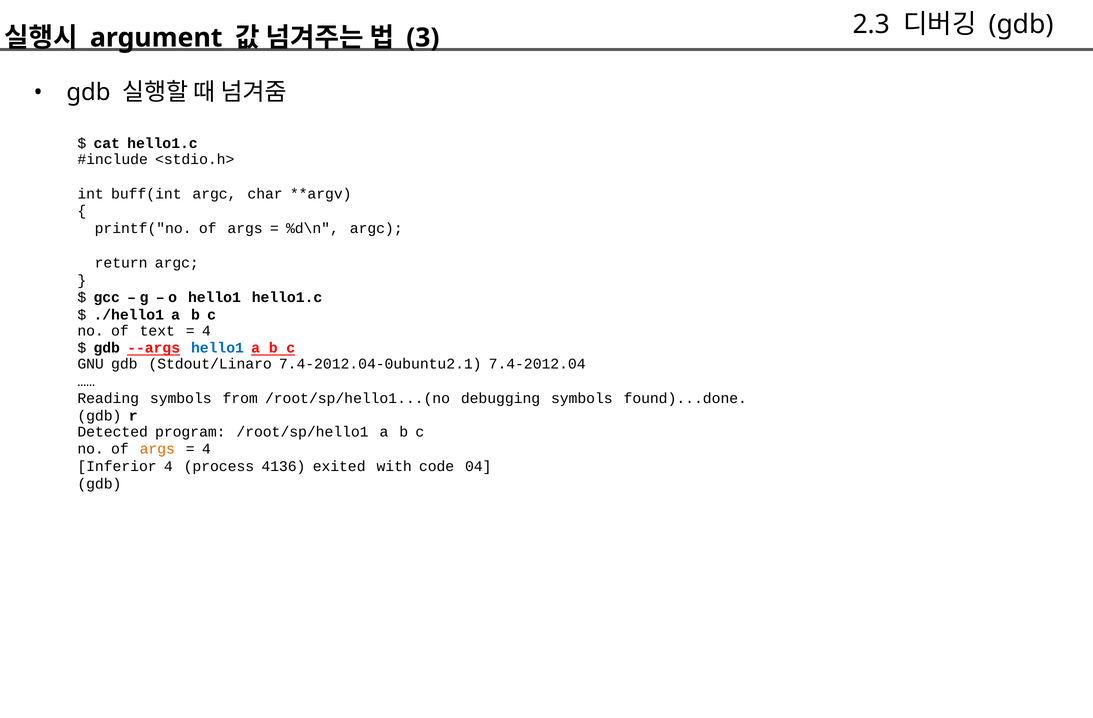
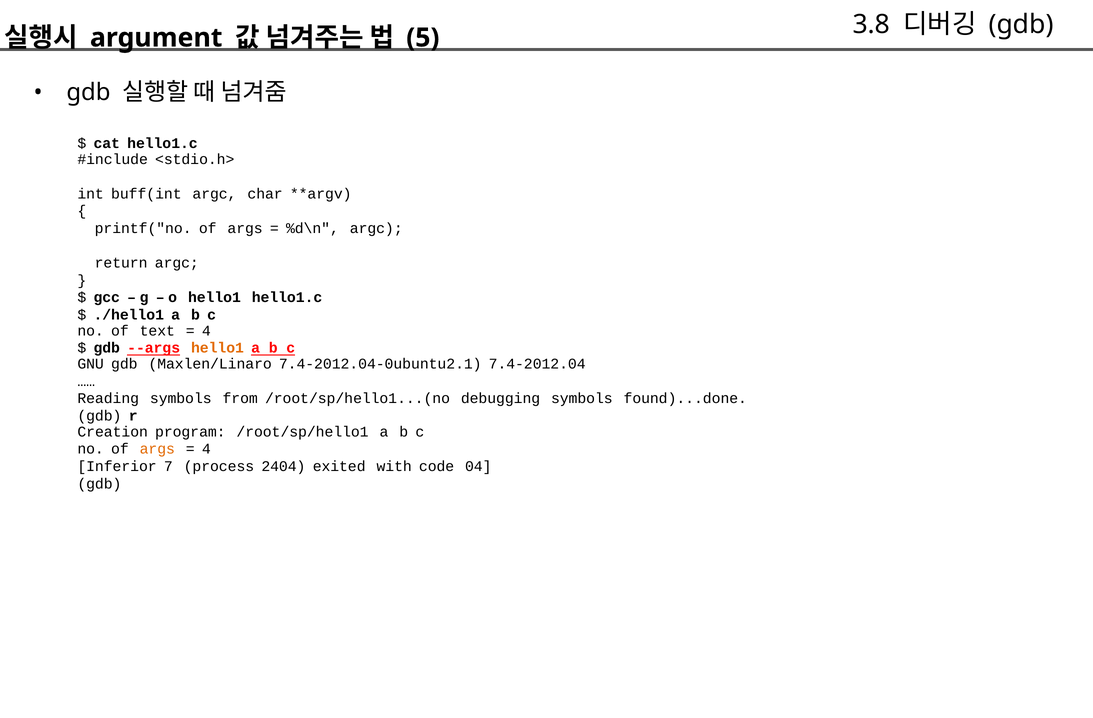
2.3: 2.3 -> 3.8 (871, 24)
3: 3 -> 5 (423, 38)
hello1 colour: blue -> orange (218, 348)
Stdout/Linaro: Stdout/Linaro -> Maxlen/Linaro (210, 364)
Detected: Detected -> Creation (113, 432)
Inferior 4: 4 -> 7 (168, 466)
4136: 4136 -> 2404 (283, 466)
